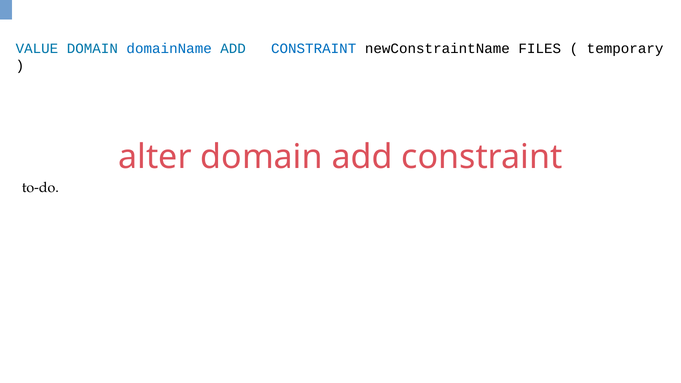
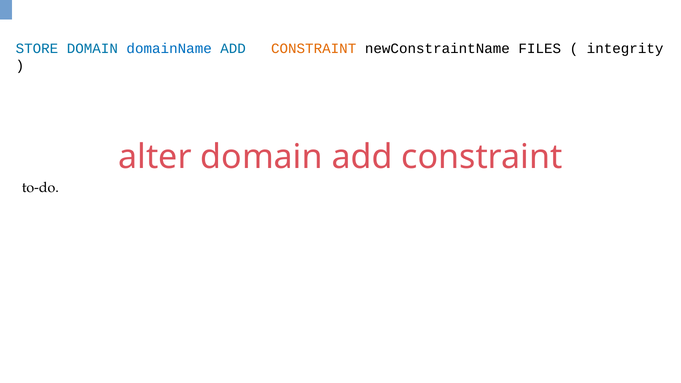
VALUE: VALUE -> STORE (37, 49)
CONSTRAINT colour: blue -> orange (314, 49)
temporary: temporary -> integrity (625, 49)
